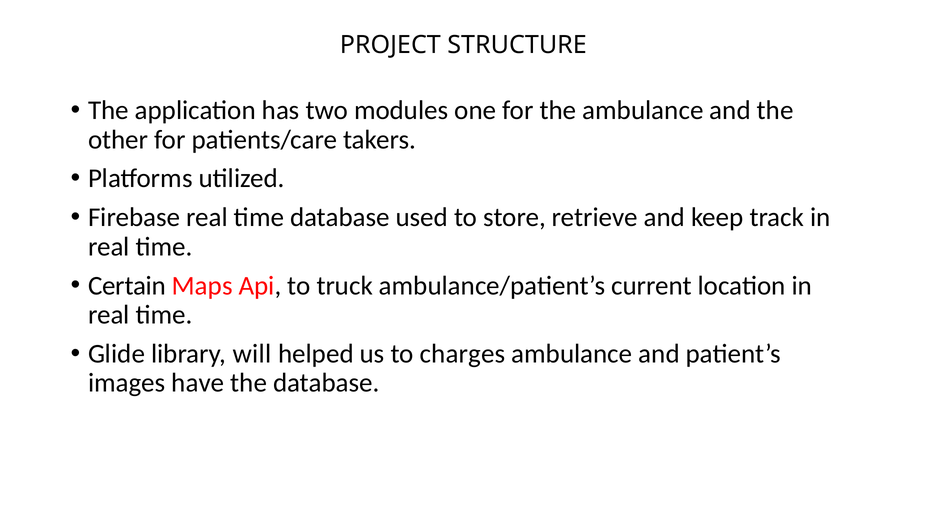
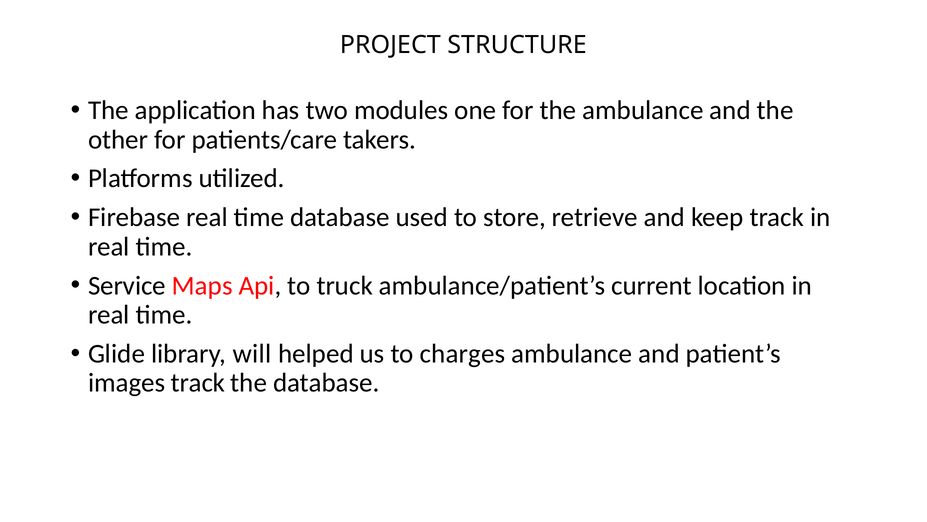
Certain: Certain -> Service (127, 285)
images have: have -> track (198, 383)
